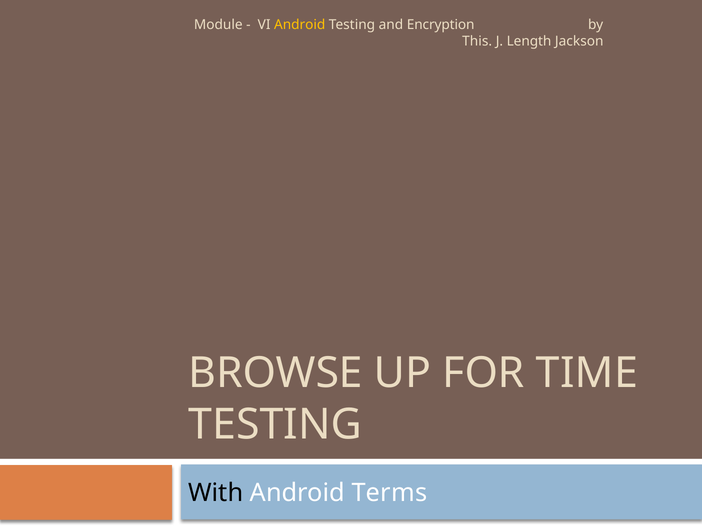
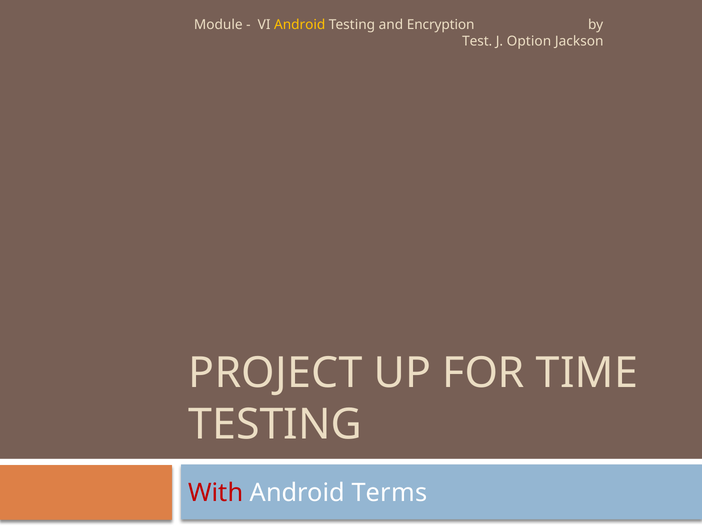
This: This -> Test (477, 41)
Length: Length -> Option (529, 41)
BROWSE: BROWSE -> PROJECT (275, 373)
With colour: black -> red (216, 493)
